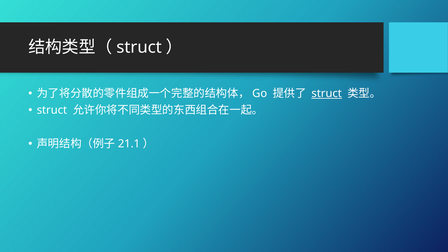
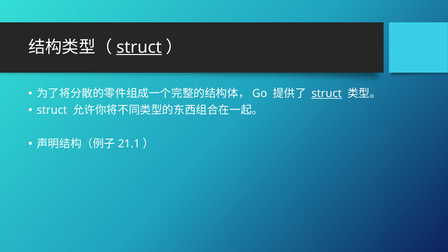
struct underline: none -> present (139, 47)
